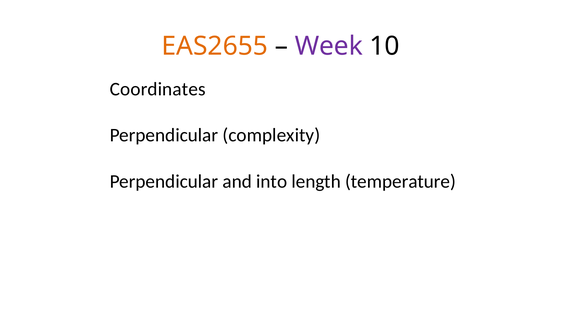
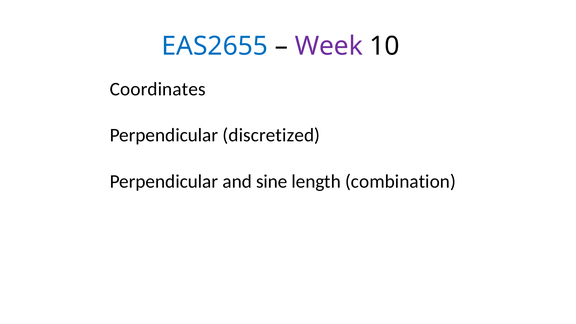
EAS2655 colour: orange -> blue (215, 46)
complexity: complexity -> discretized (271, 135)
into: into -> sine (272, 181)
temperature: temperature -> combination (400, 181)
